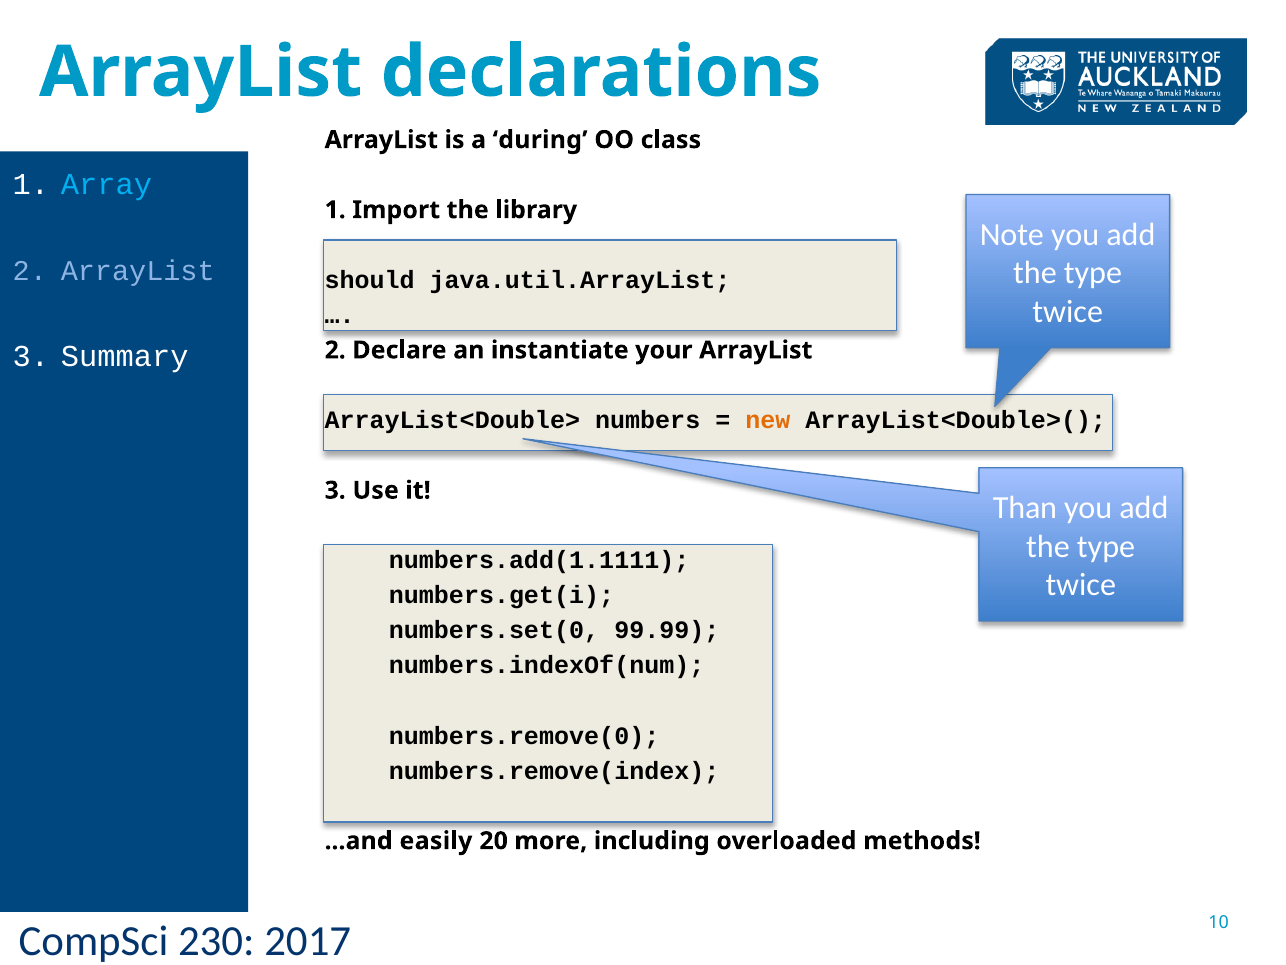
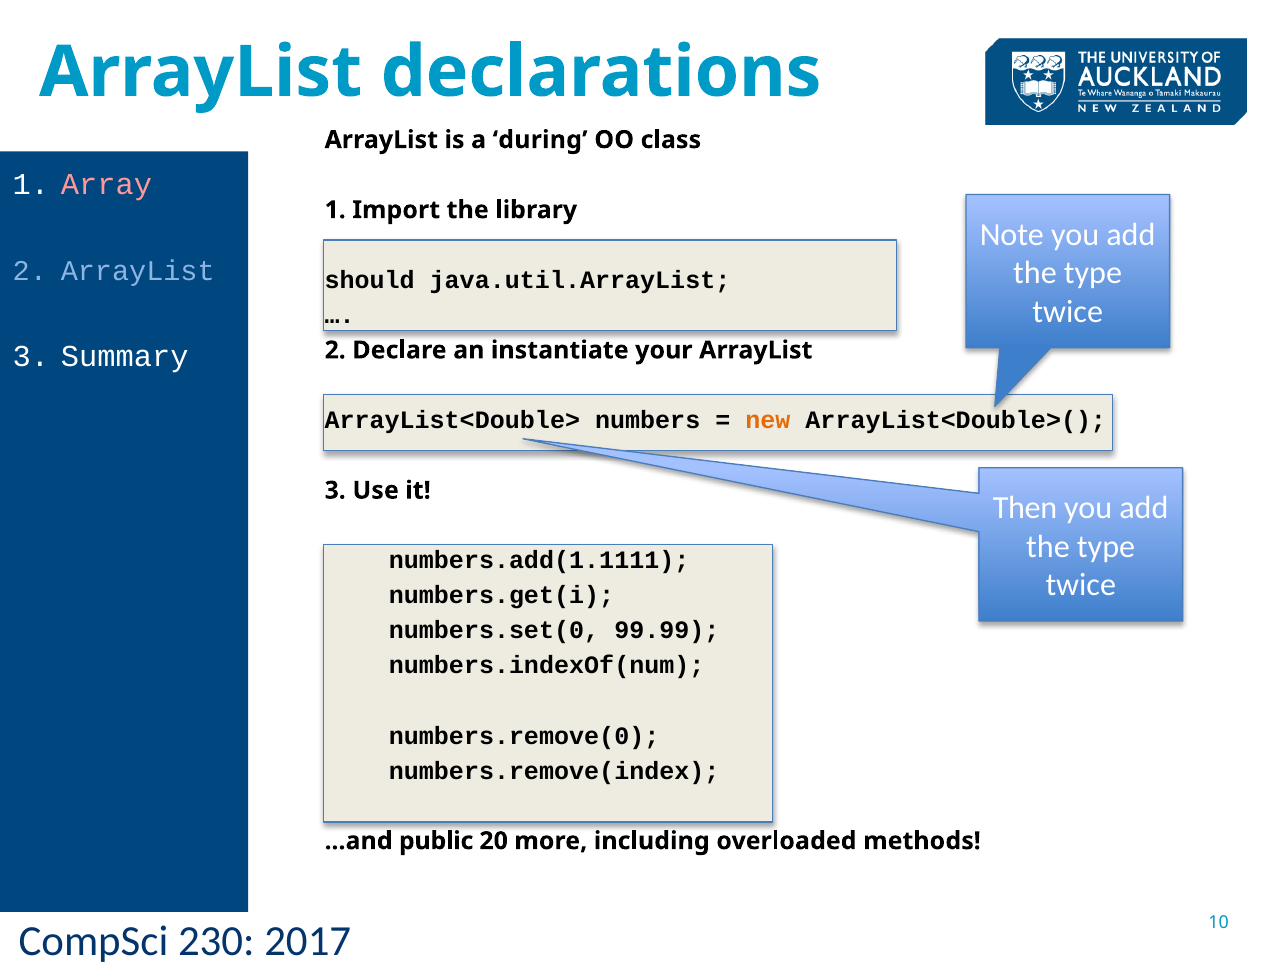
Array colour: light blue -> pink (106, 184)
Than: Than -> Then (1025, 508)
easily: easily -> public (436, 841)
